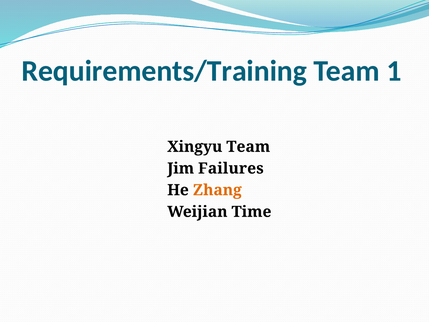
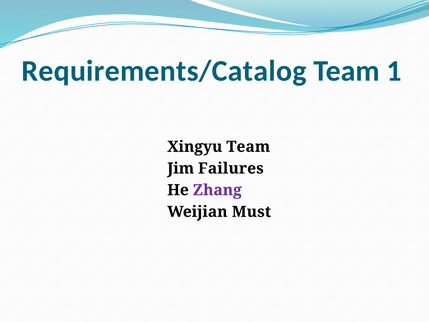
Requirements/Training: Requirements/Training -> Requirements/Catalog (164, 71)
Zhang colour: orange -> purple (217, 190)
Time: Time -> Must (251, 212)
